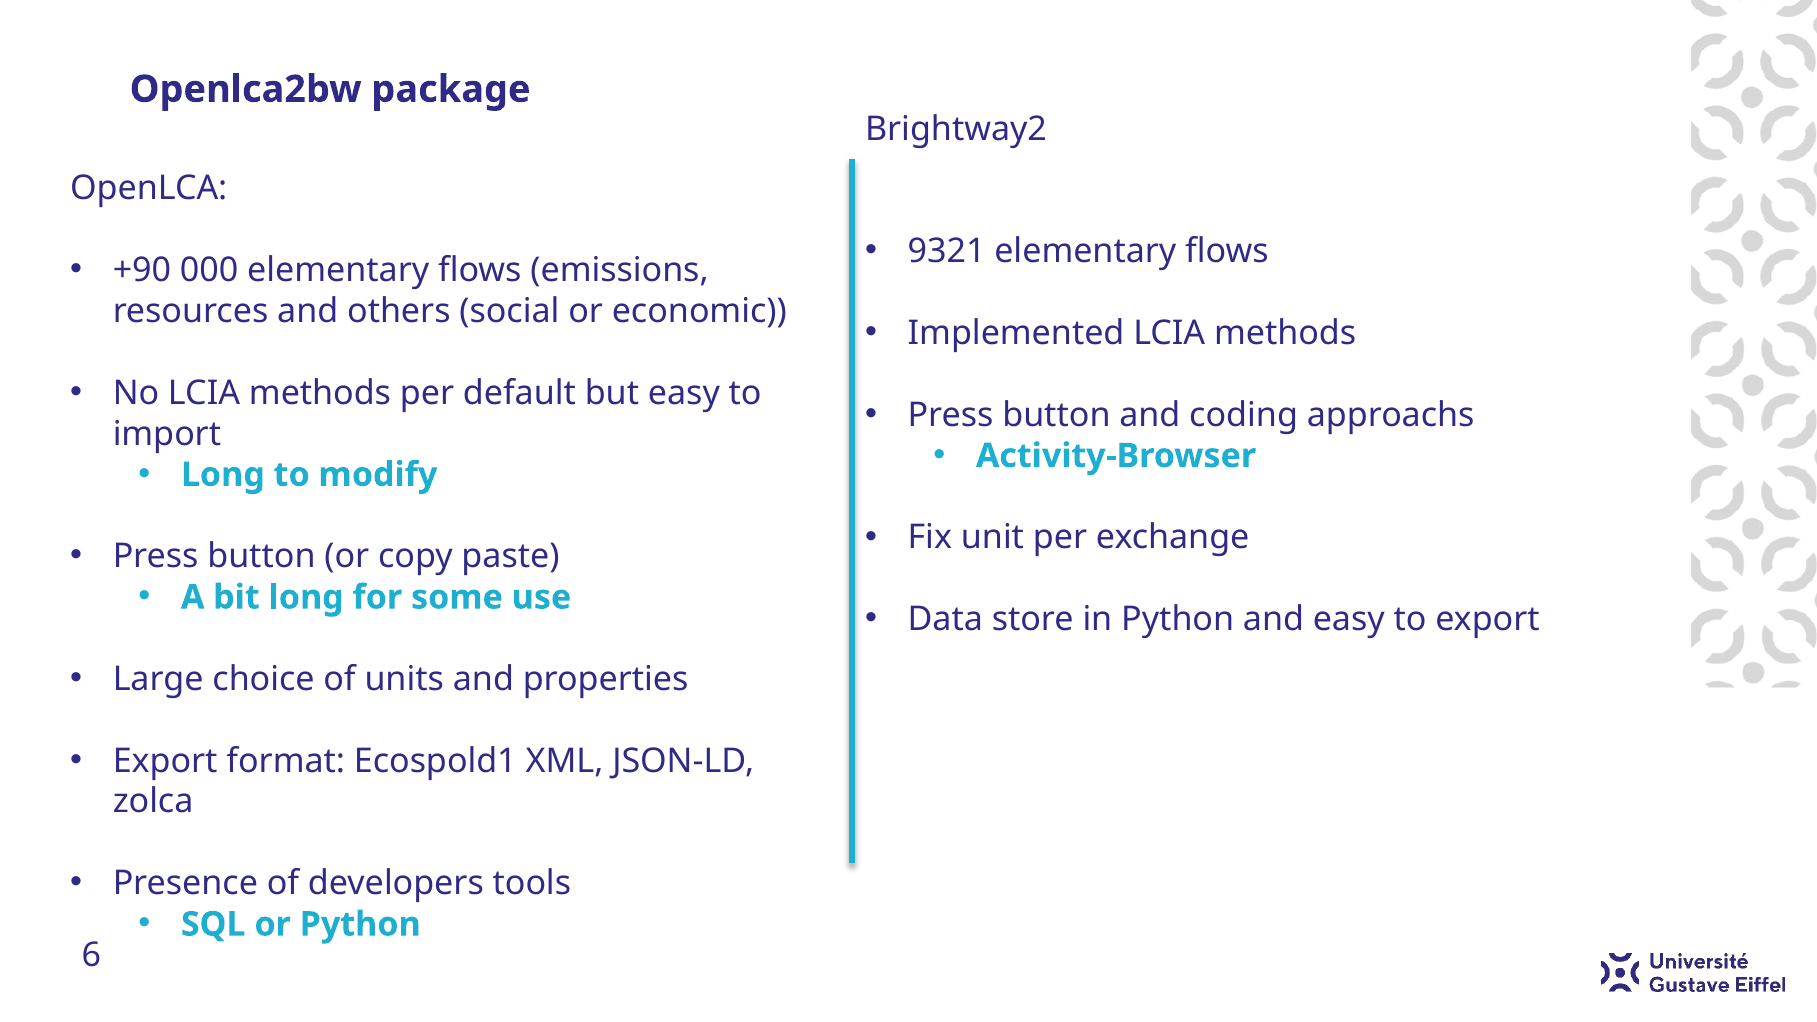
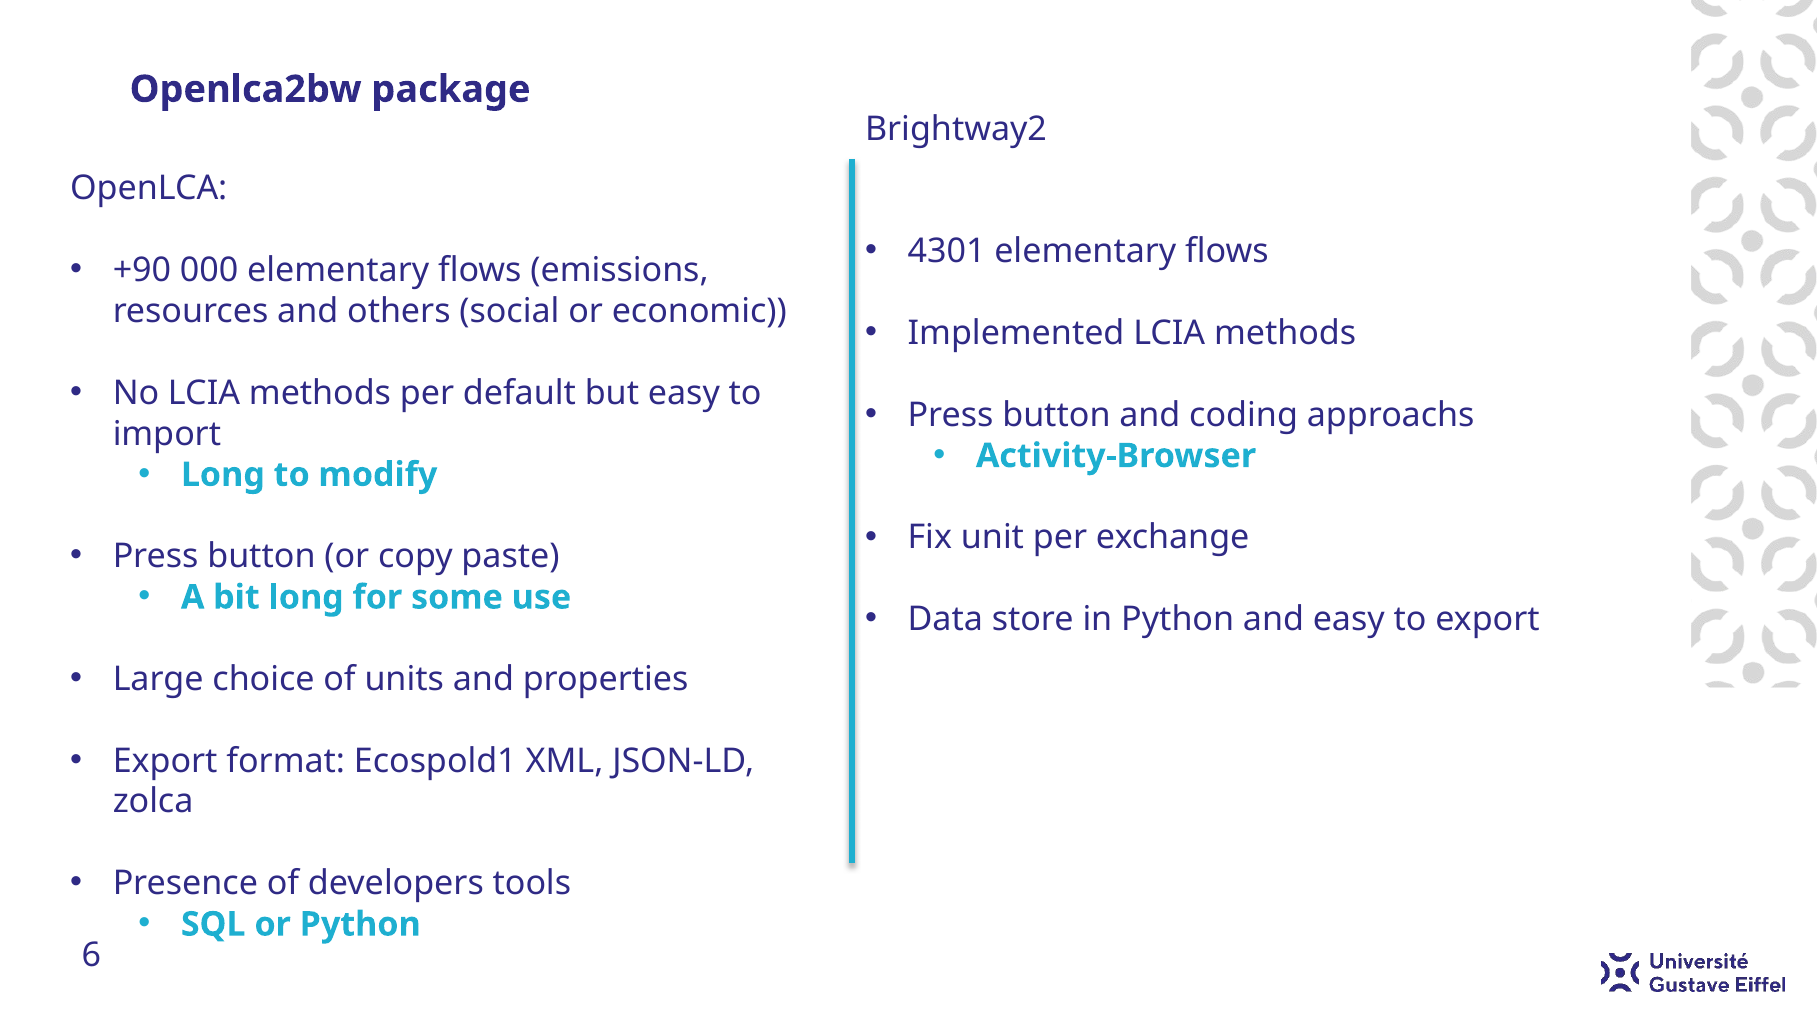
9321: 9321 -> 4301 (947, 251)
